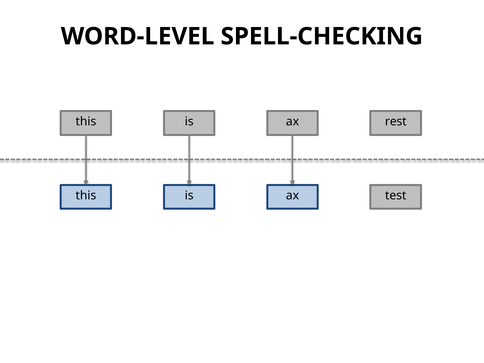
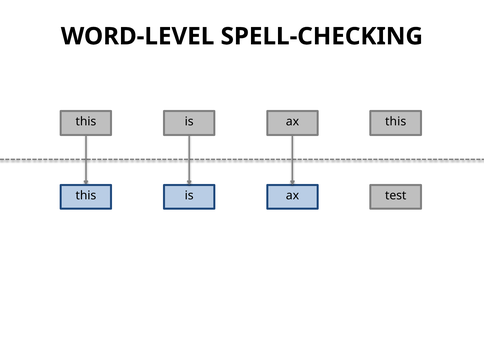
ax rest: rest -> this (396, 121)
